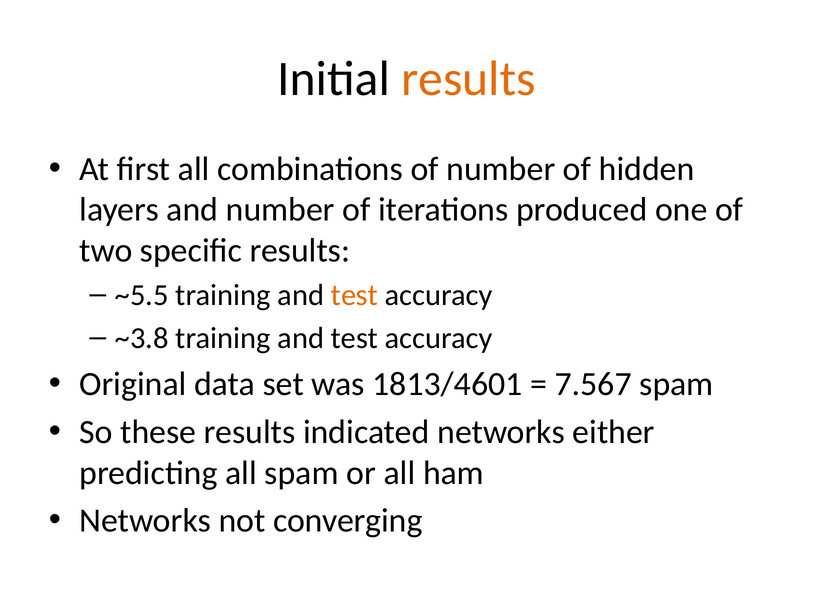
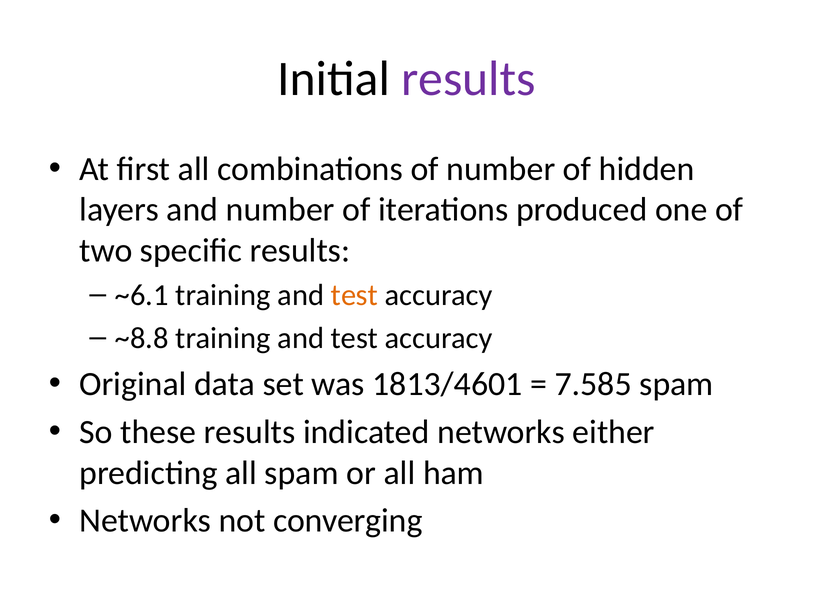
results colour: orange -> purple (468, 79)
~5.5: ~5.5 -> ~6.1 (142, 295)
~3.8: ~3.8 -> ~8.8 (142, 338)
7.567: 7.567 -> 7.585 (593, 384)
